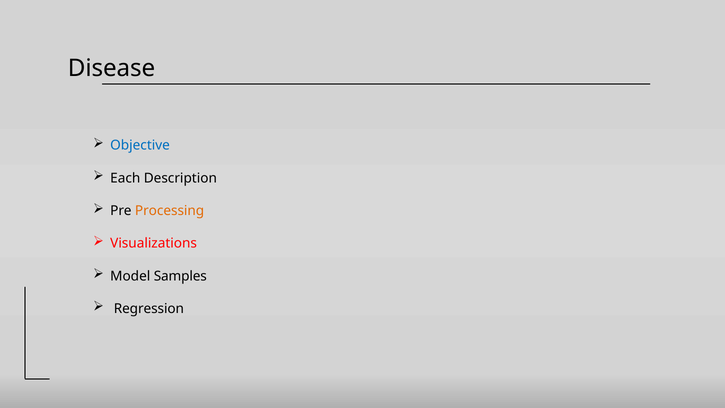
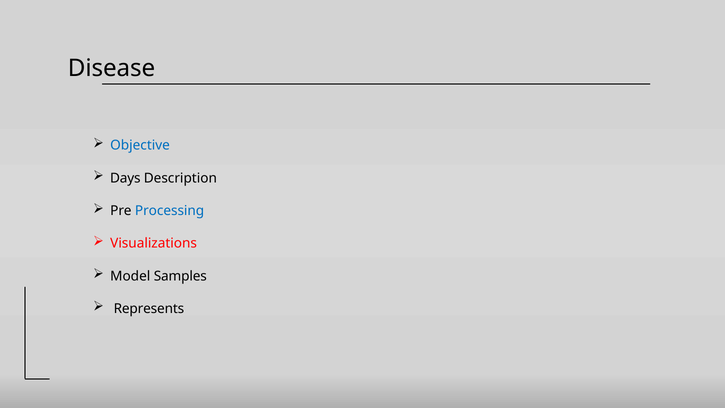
Each: Each -> Days (125, 178)
Processing colour: orange -> blue (170, 211)
Regression: Regression -> Represents (149, 309)
